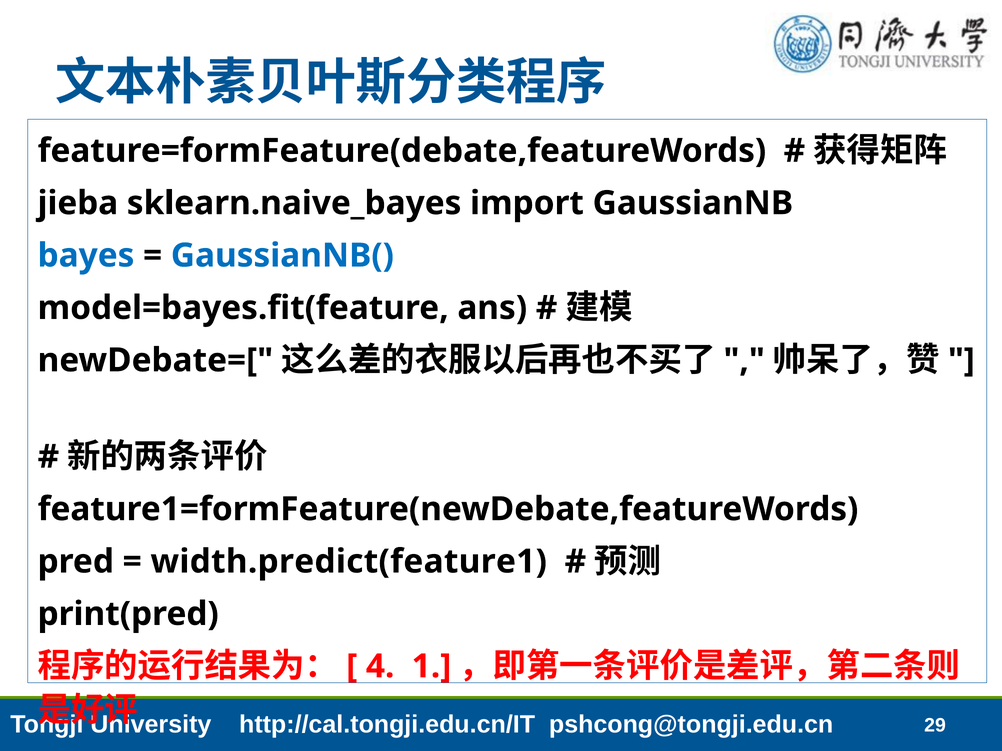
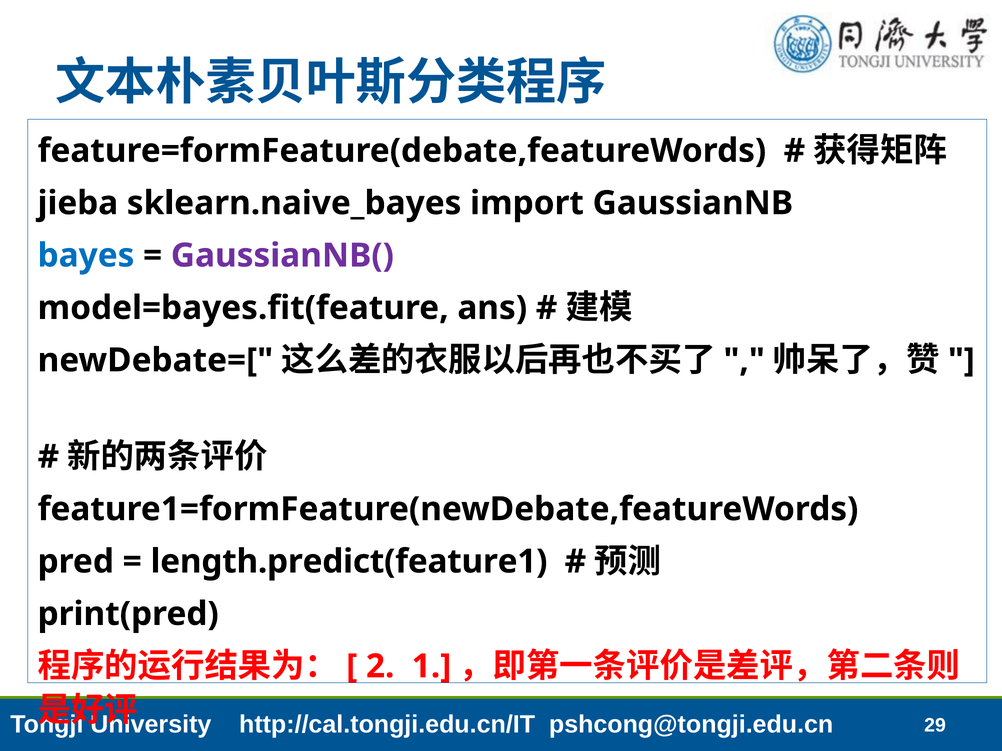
GaussianNB( colour: blue -> purple (282, 256)
width.predict(feature1: width.predict(feature1 -> length.predict(feature1 (349, 562)
4: 4 -> 2 (380, 667)
